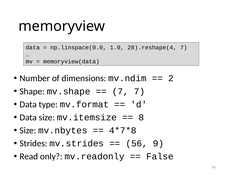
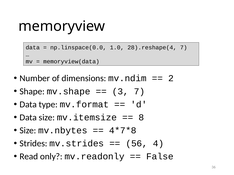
7: 7 -> 3 (120, 92)
9: 9 -> 4 (158, 144)
